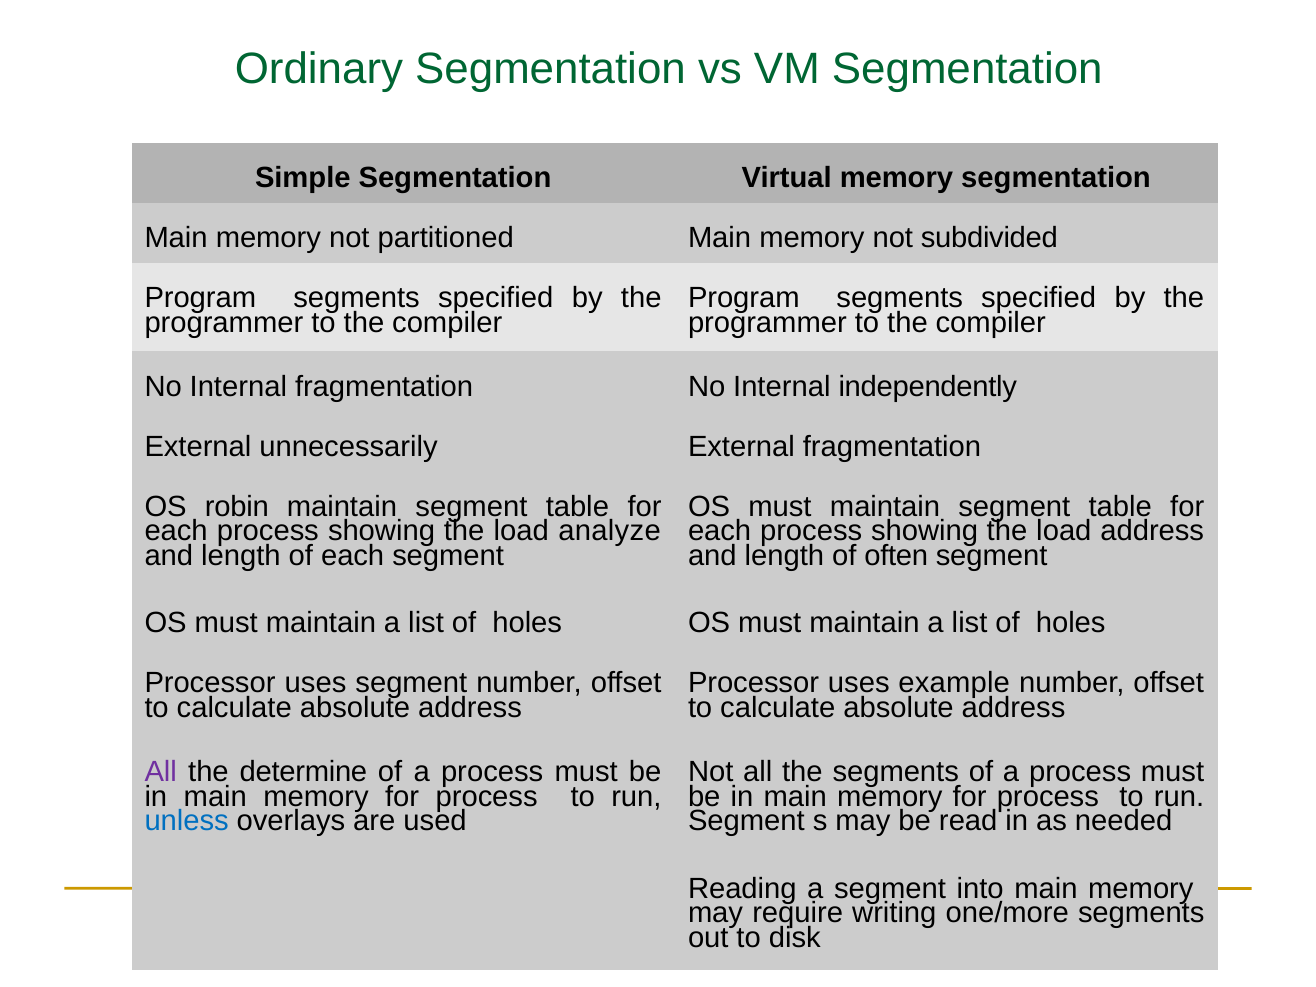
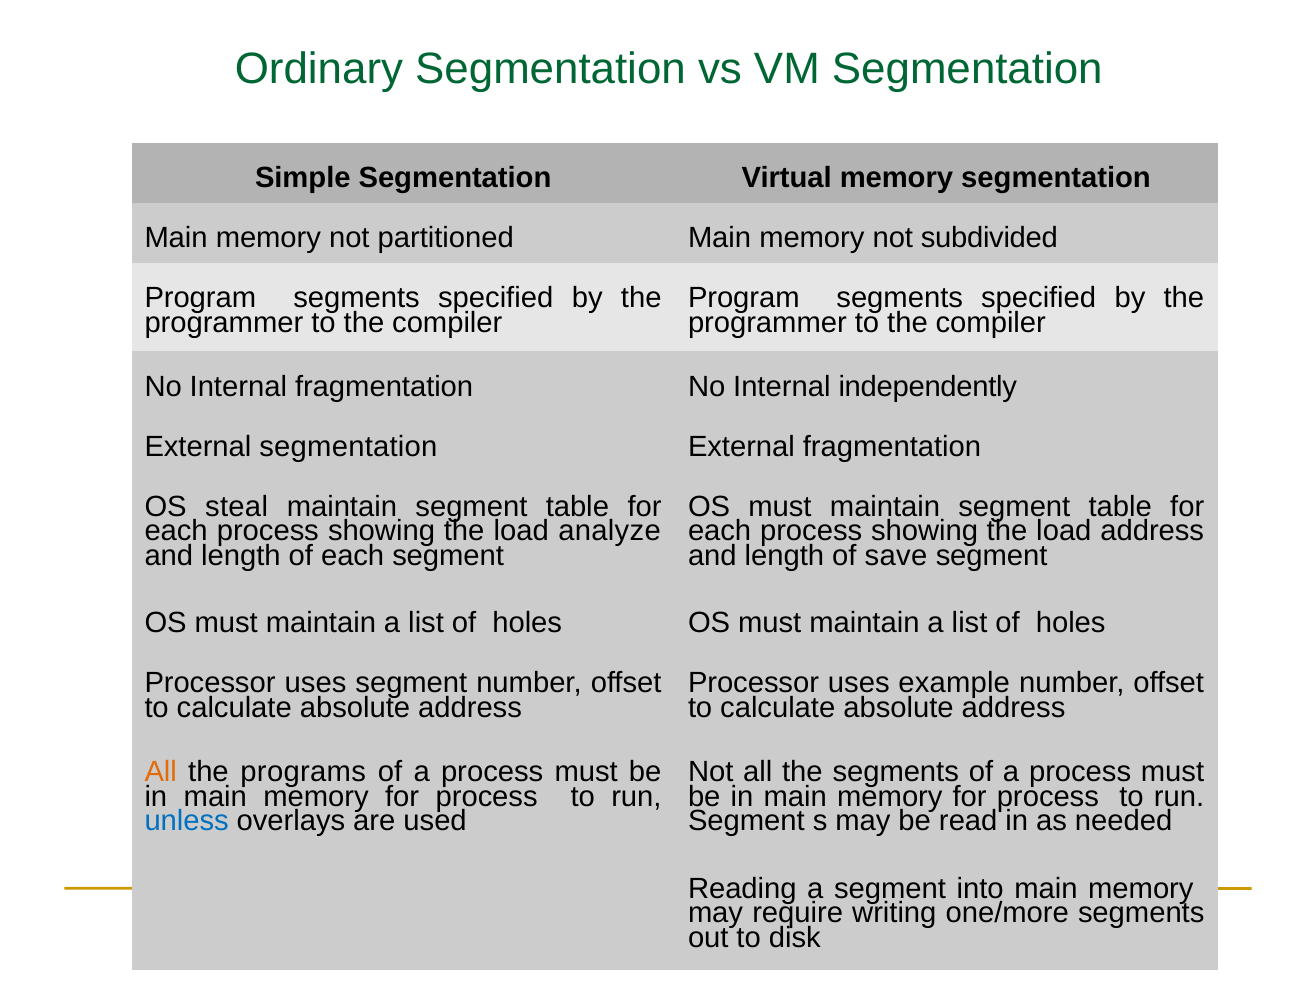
External unnecessarily: unnecessarily -> segmentation (348, 447)
robin: robin -> steal (237, 507)
often: often -> save (896, 556)
All colour: purple -> orange (161, 772)
determine: determine -> programs (303, 772)
